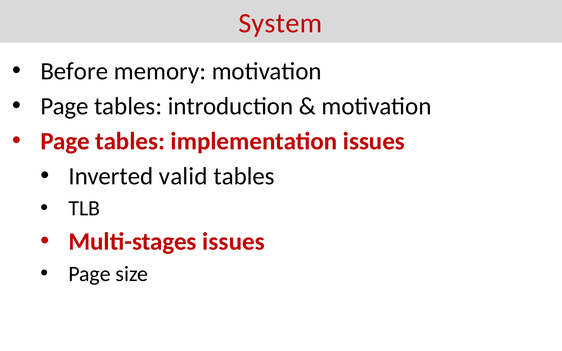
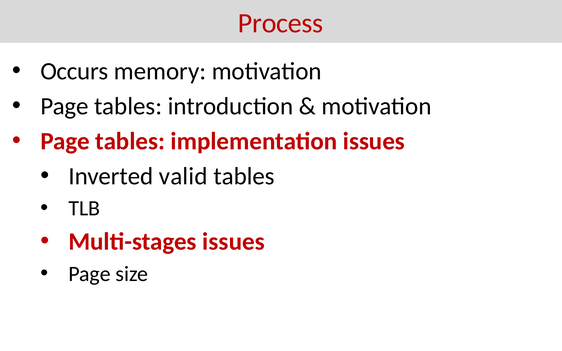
System: System -> Process (281, 23)
Before: Before -> Occurs (74, 71)
